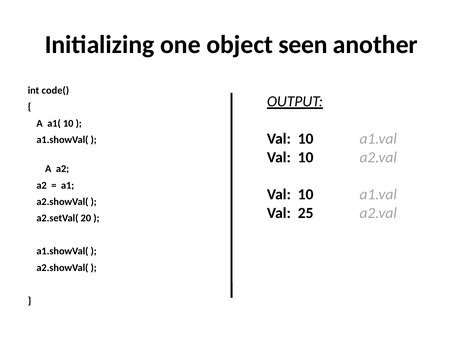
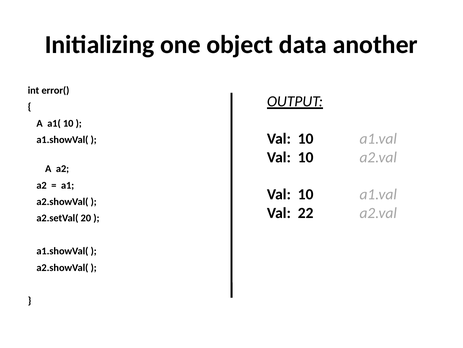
seen: seen -> data (303, 45)
code(: code( -> error( (55, 90)
25: 25 -> 22 (306, 212)
